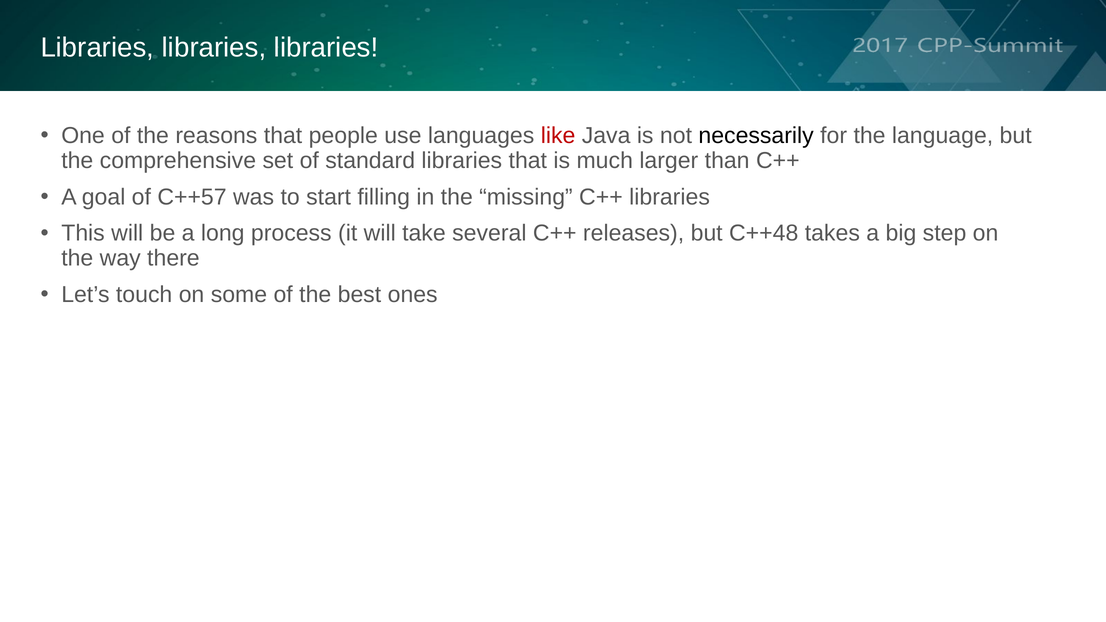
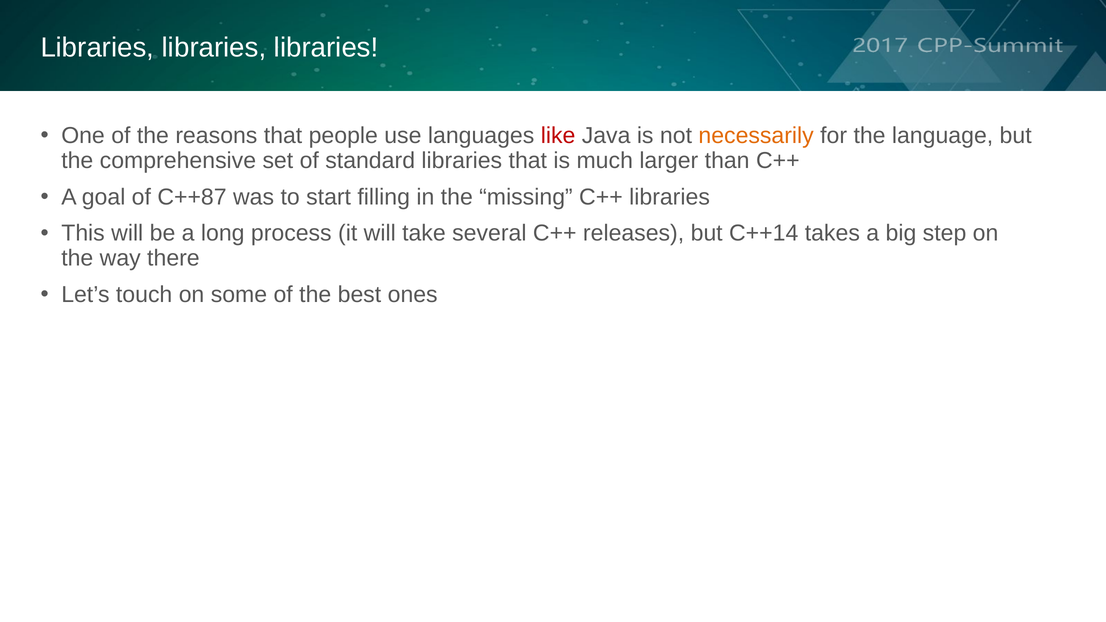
necessarily colour: black -> orange (756, 136)
C++57: C++57 -> C++87 (192, 197)
C++48: C++48 -> C++14 (764, 233)
